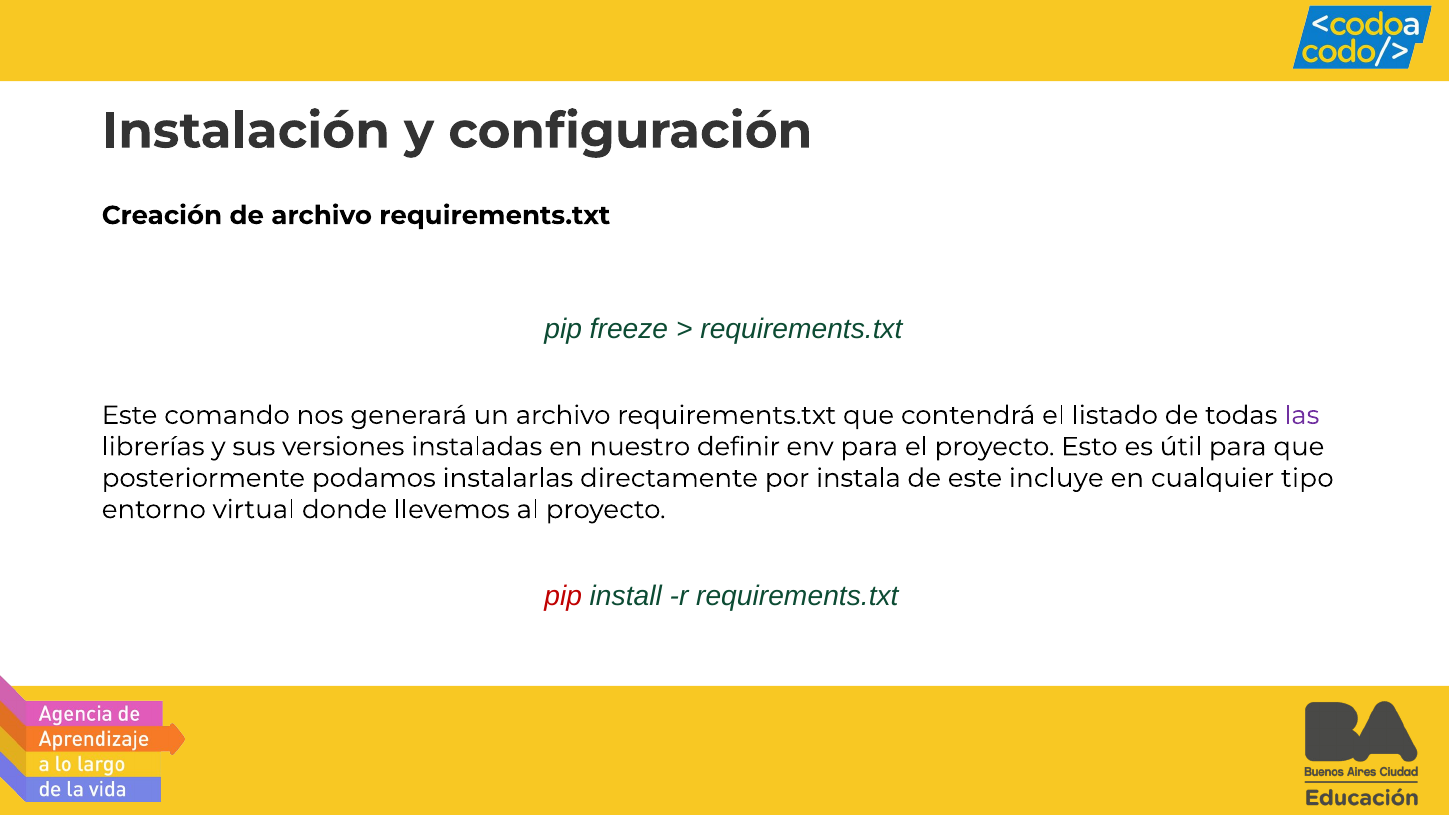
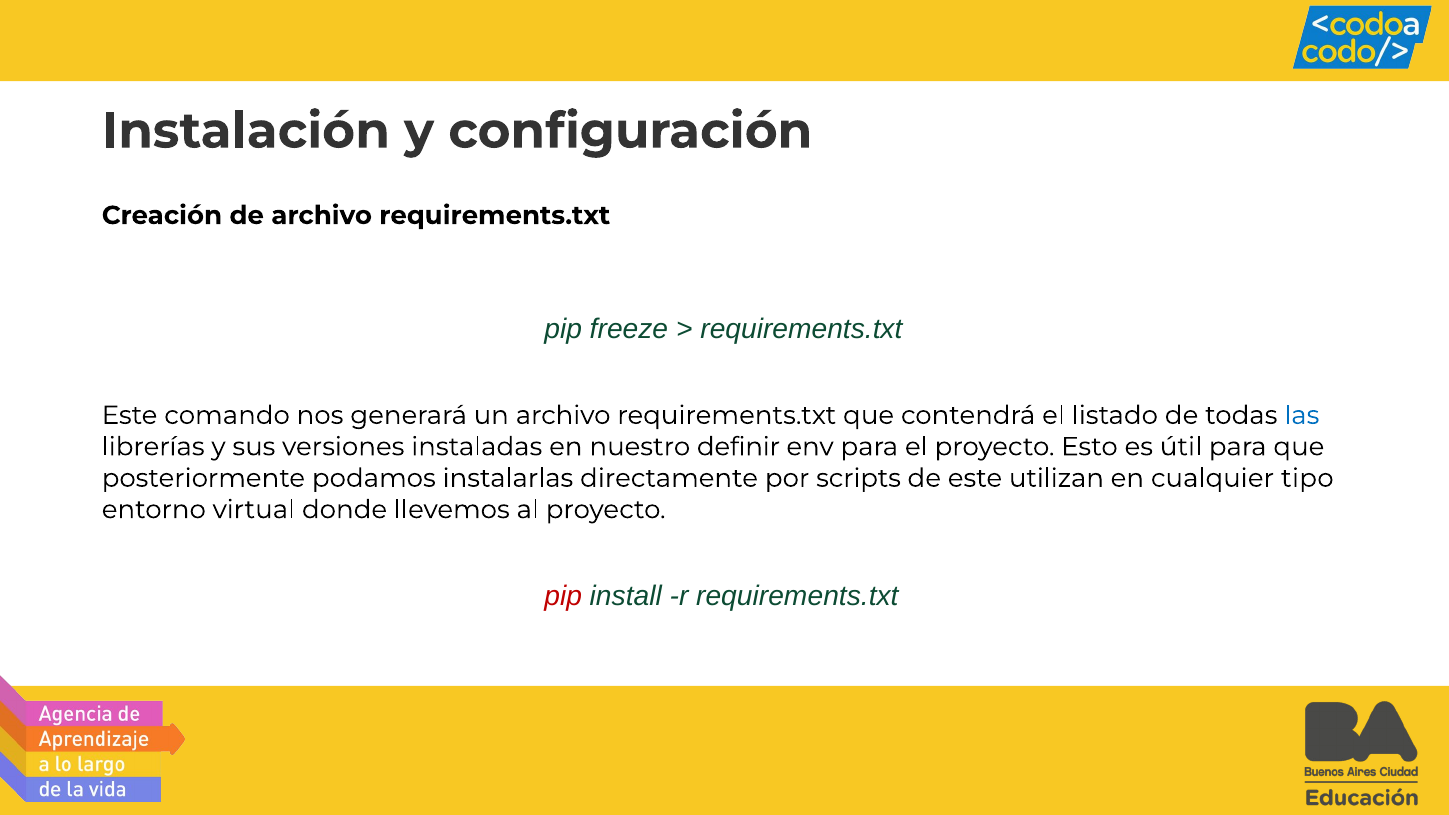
las colour: purple -> blue (1302, 415)
instala: instala -> scripts (859, 478)
incluye: incluye -> utilizan (1056, 478)
